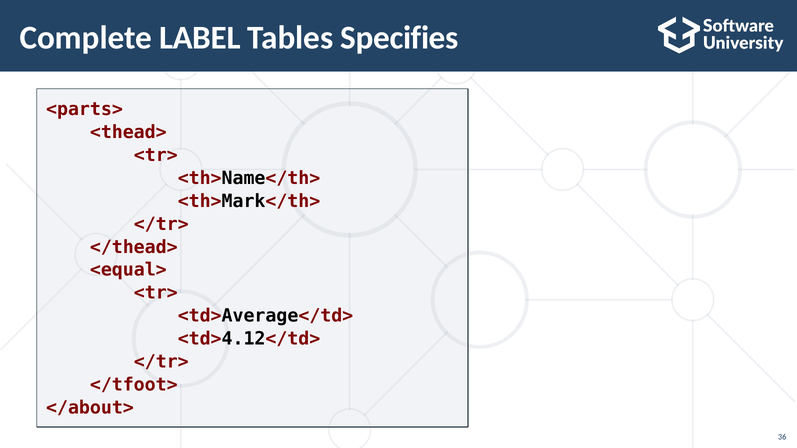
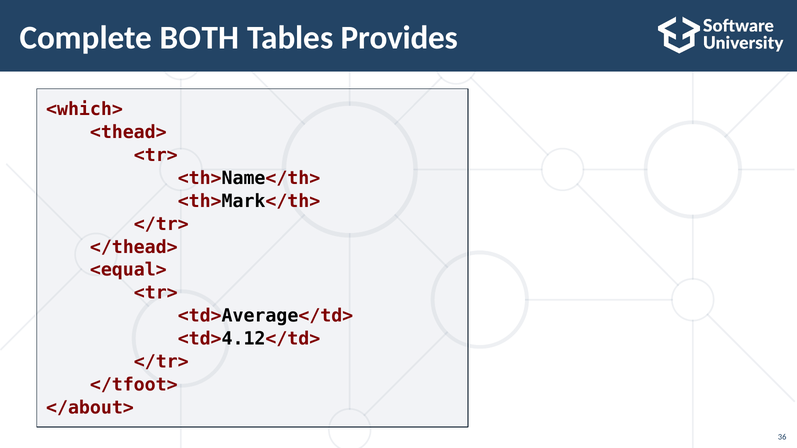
LABEL: LABEL -> BOTH (199, 38)
Specifies: Specifies -> Provides (399, 38)
<parts>: <parts> -> <which> (84, 109)
